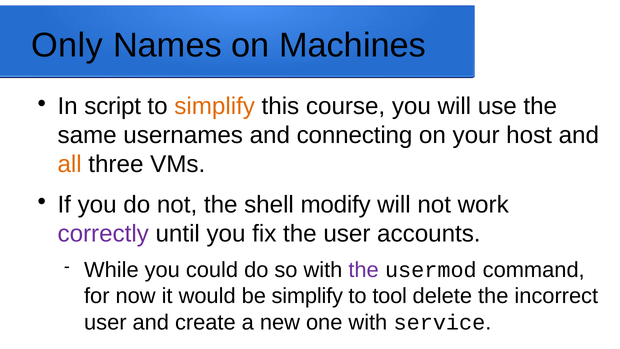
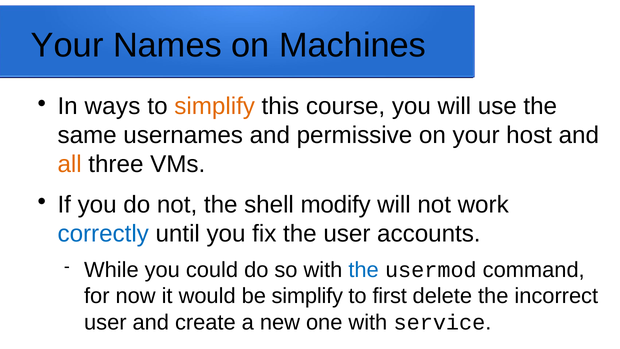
Only: Only -> Your (67, 45)
script: script -> ways (112, 106)
connecting: connecting -> permissive (354, 135)
correctly colour: purple -> blue (103, 233)
the colour: purple -> blue (364, 270)
tool: tool -> first (390, 296)
